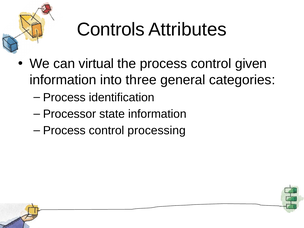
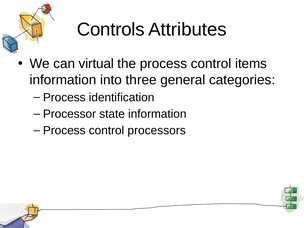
given: given -> items (251, 64)
processing: processing -> processors (157, 131)
